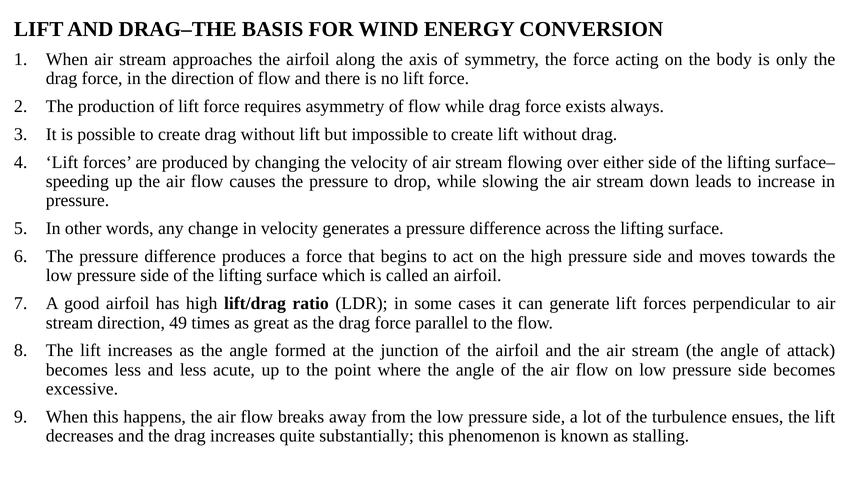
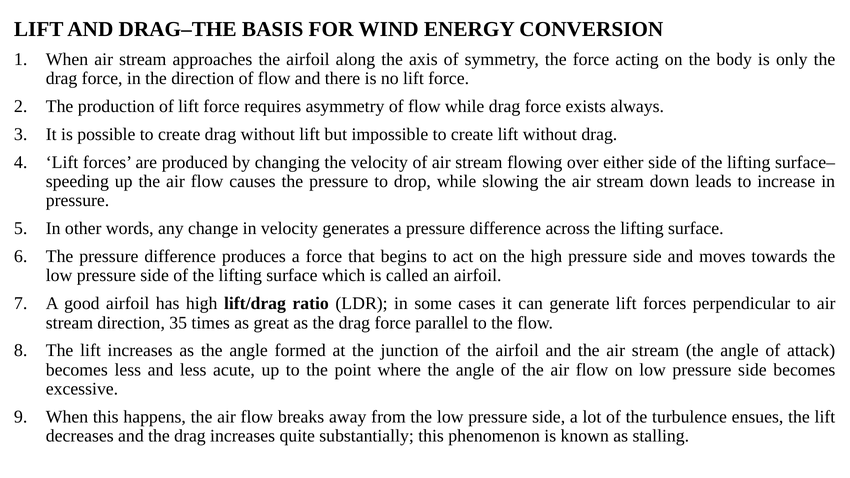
49: 49 -> 35 (178, 323)
